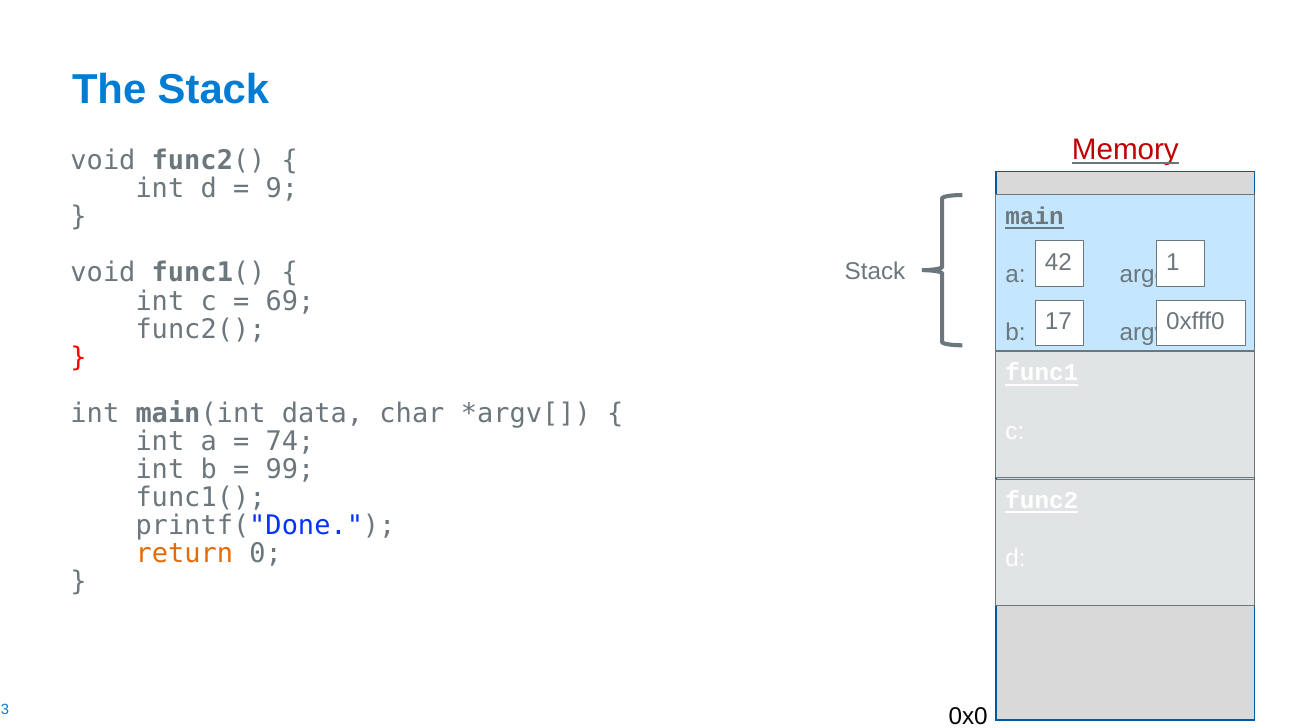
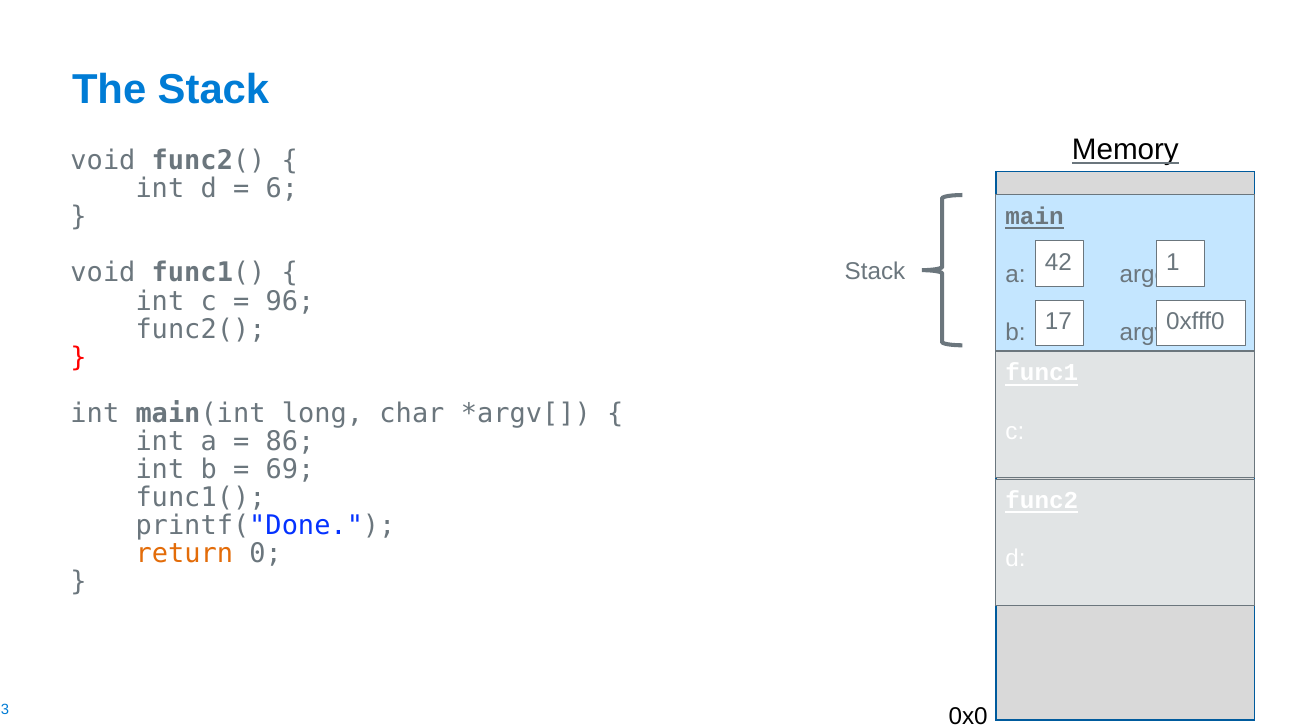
Memory colour: red -> black (1125, 150)
9: 9 -> 6 (282, 189)
69: 69 -> 96 (290, 301)
data: data -> long (322, 413)
74: 74 -> 86 (290, 441)
99: 99 -> 69 (290, 469)
